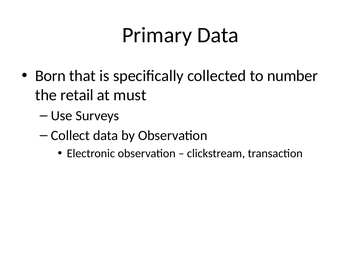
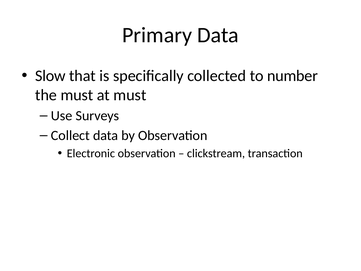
Born: Born -> Slow (50, 76)
the retail: retail -> must (77, 95)
